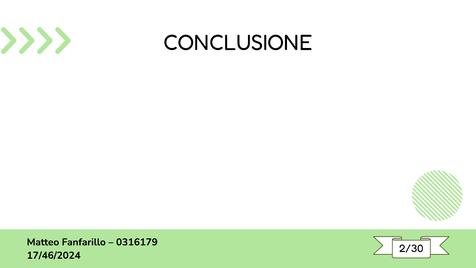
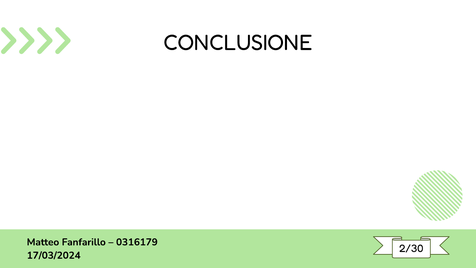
17/46/2024: 17/46/2024 -> 17/03/2024 (54, 255)
